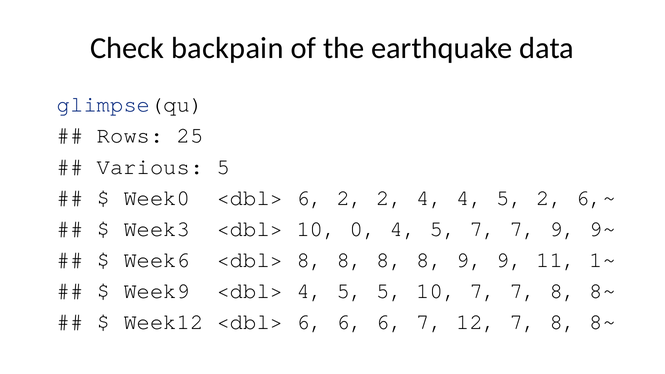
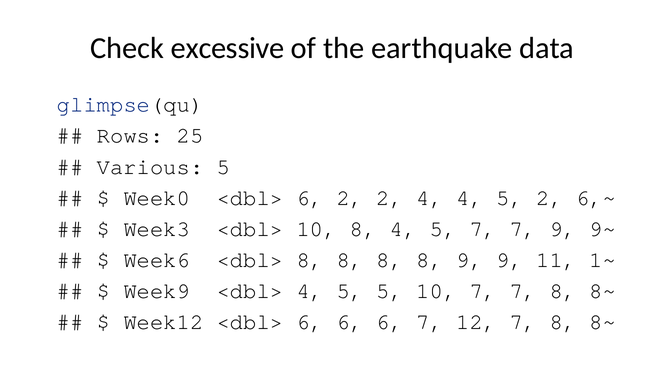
backpain: backpain -> excessive (228, 48)
10 0: 0 -> 8 (363, 229)
